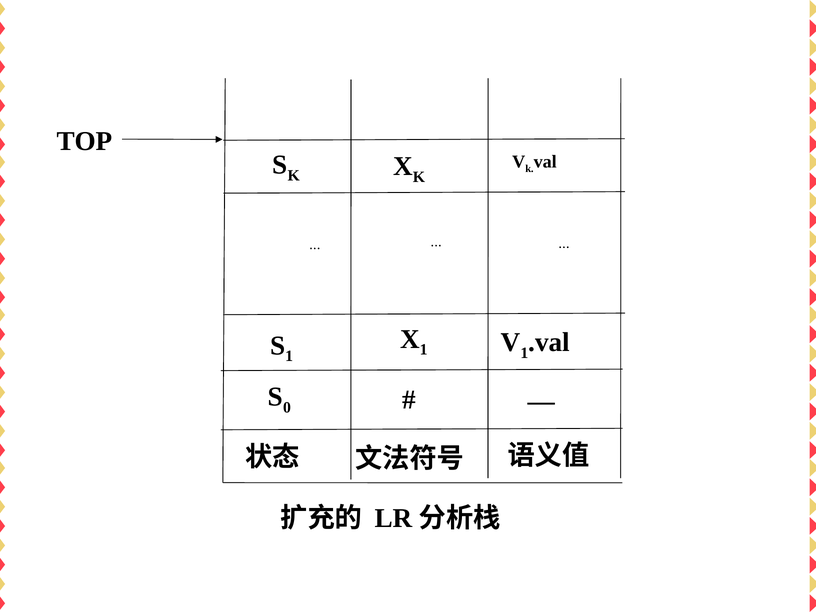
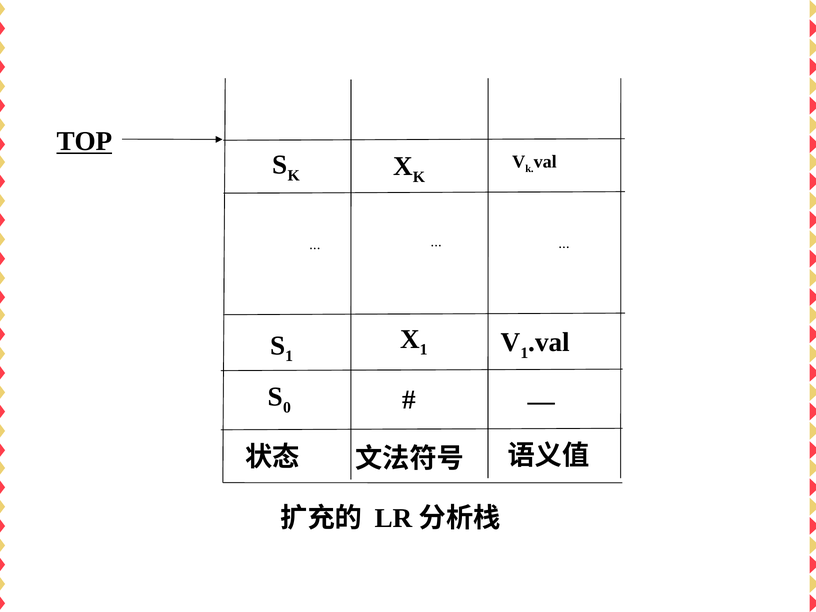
TOP underline: none -> present (84, 141)
